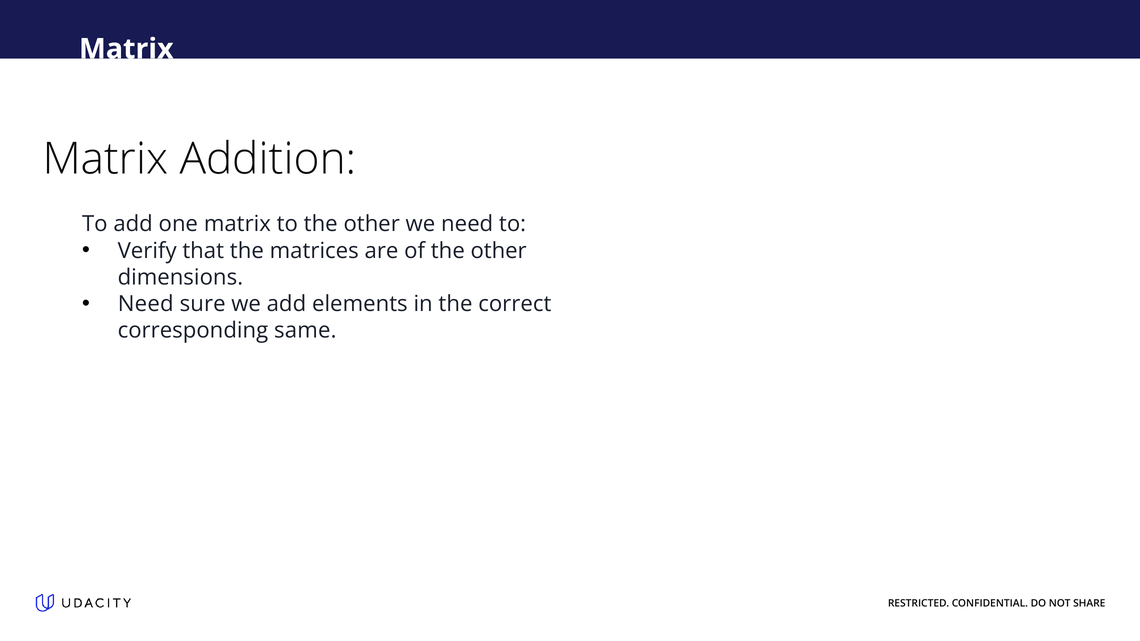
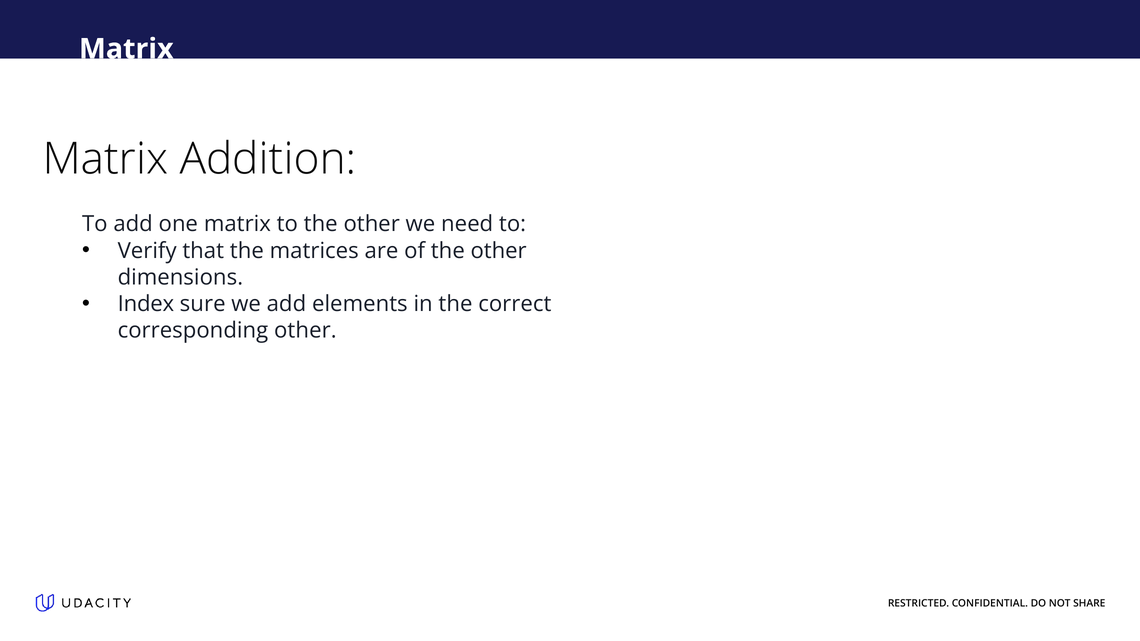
Need: Need -> Index (146, 304)
corresponding same: same -> other (305, 331)
